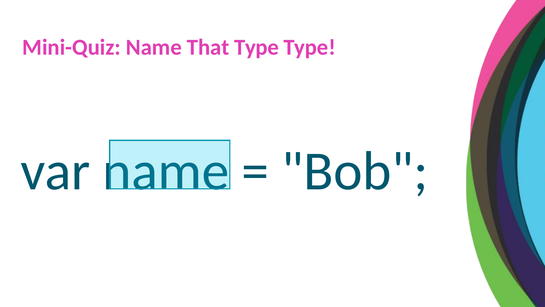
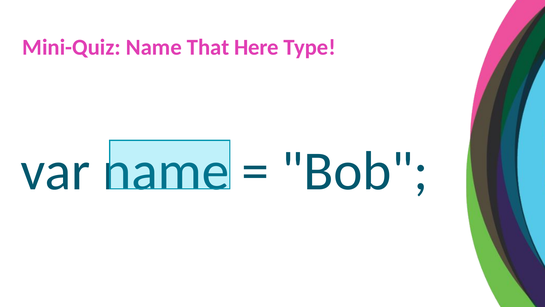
That Type: Type -> Here (256, 47)
